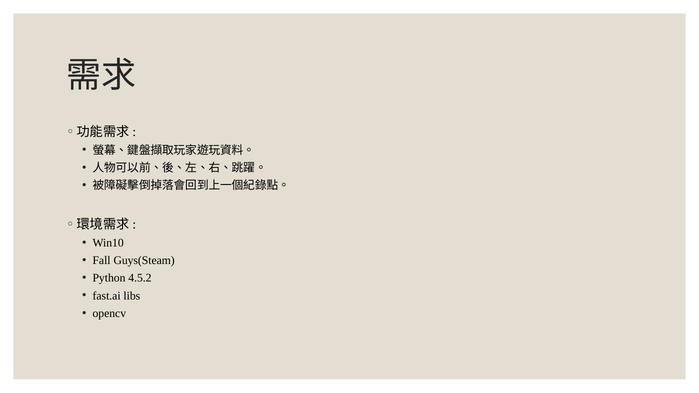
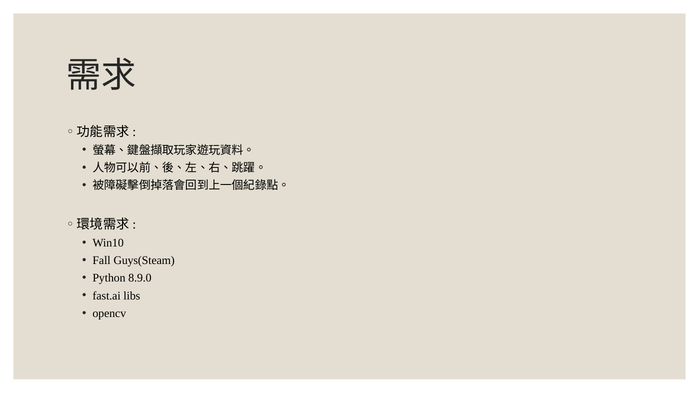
4.5.2: 4.5.2 -> 8.9.0 (140, 278)
